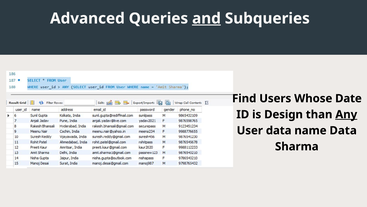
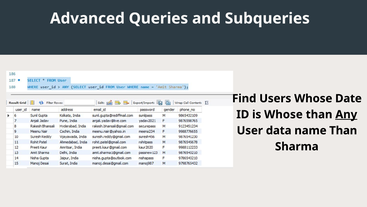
and underline: present -> none (206, 18)
is Design: Design -> Whose (283, 114)
name Data: Data -> Than (343, 130)
